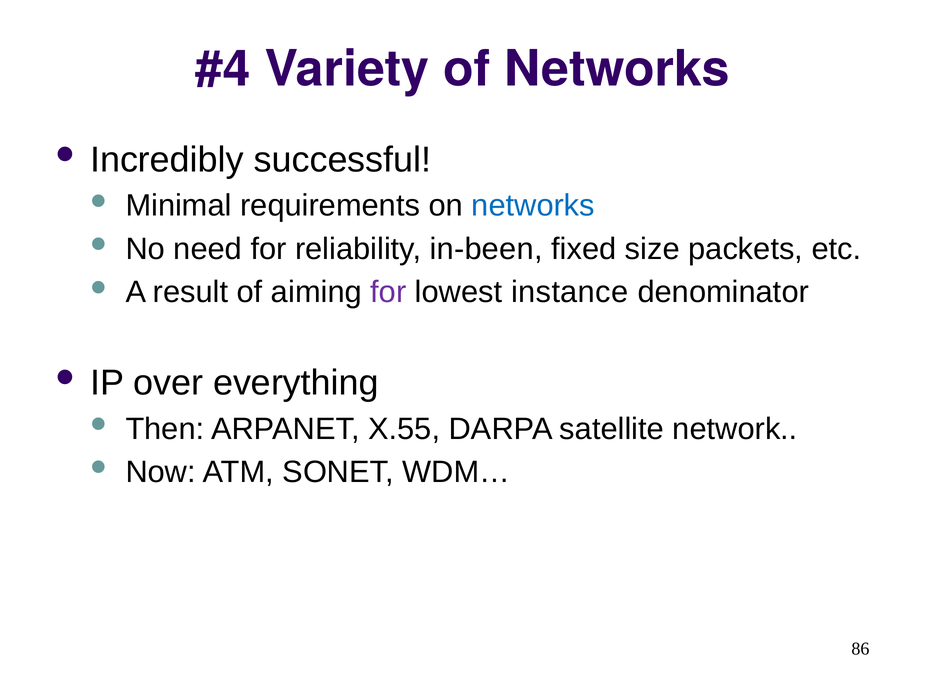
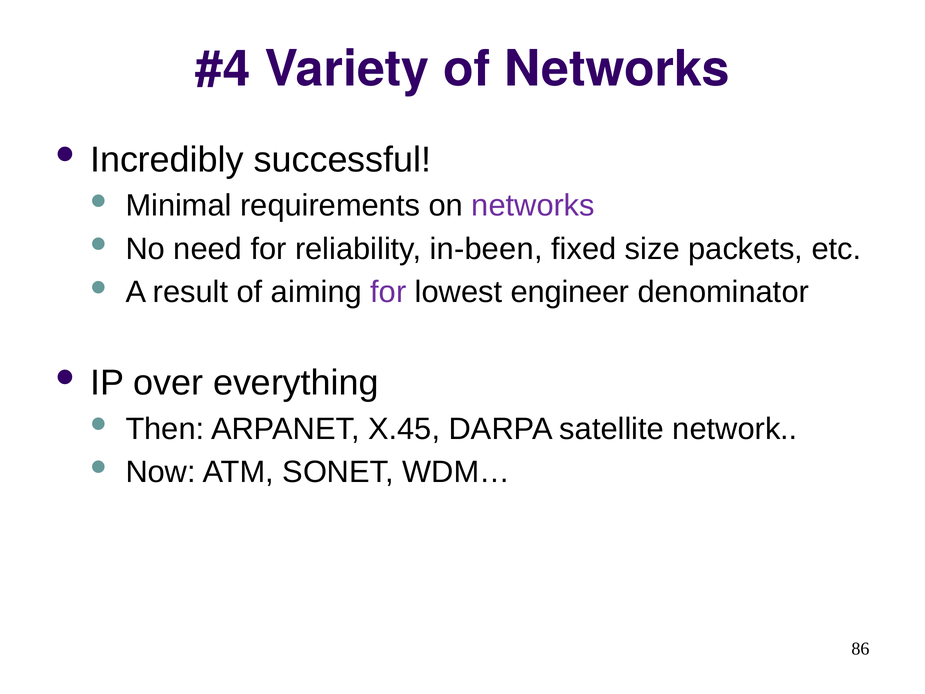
networks colour: blue -> purple (533, 206)
instance: instance -> engineer (570, 292)
X.55: X.55 -> X.45 (404, 429)
